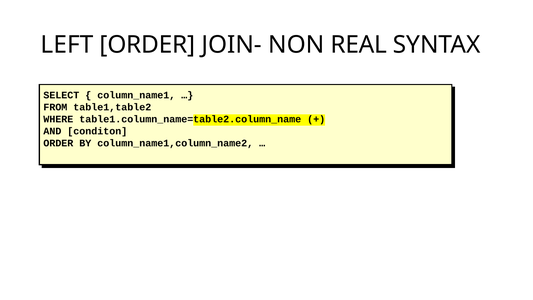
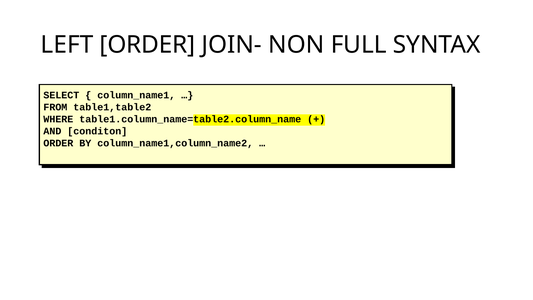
REAL: REAL -> FULL (359, 45)
